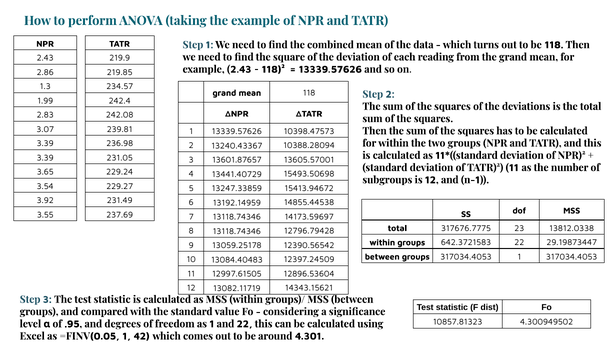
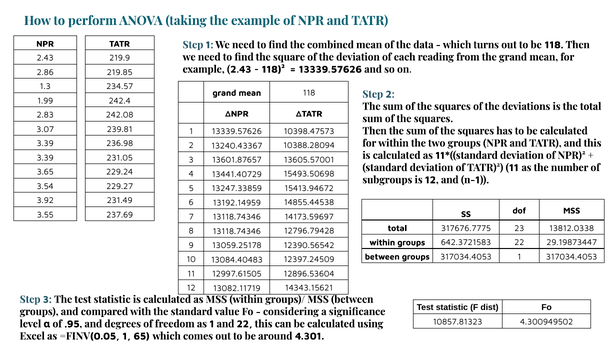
42: 42 -> 65 (142, 336)
